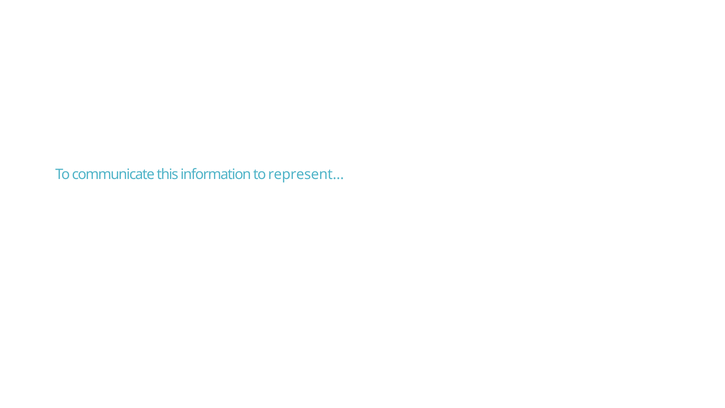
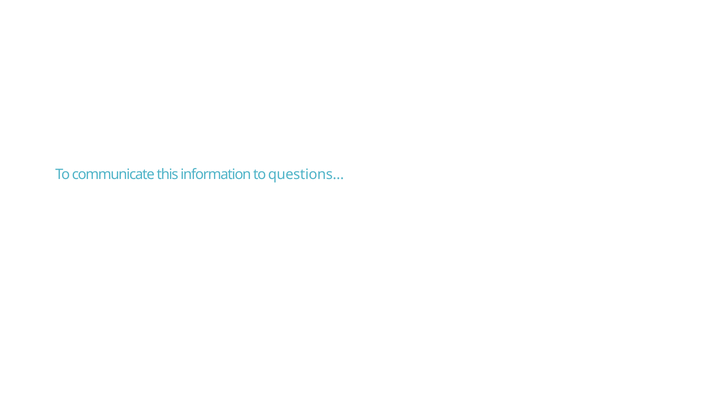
represent…: represent… -> questions… (306, 174)
